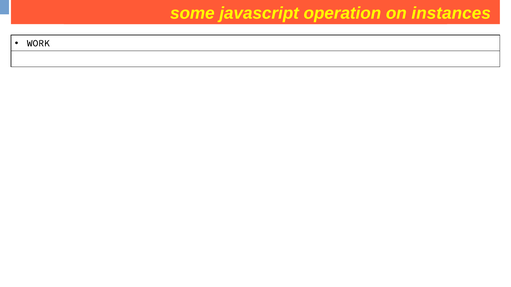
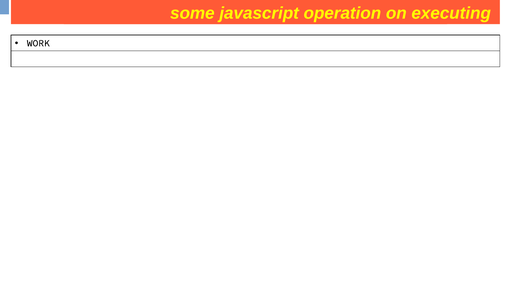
instances: instances -> executing (451, 13)
